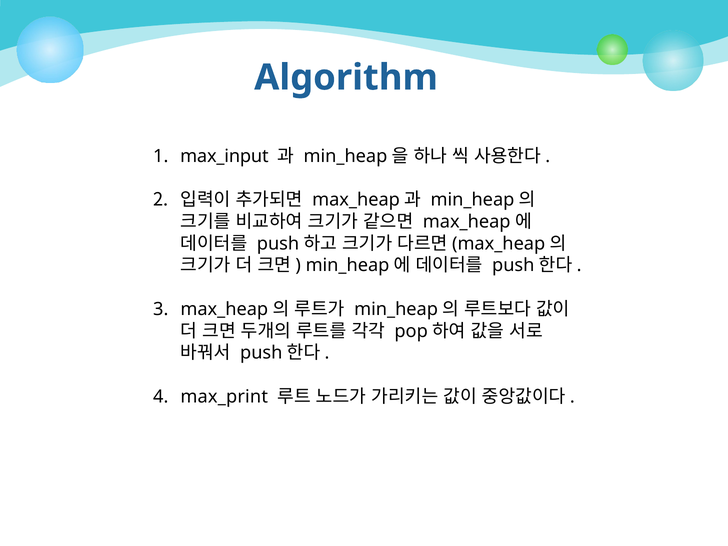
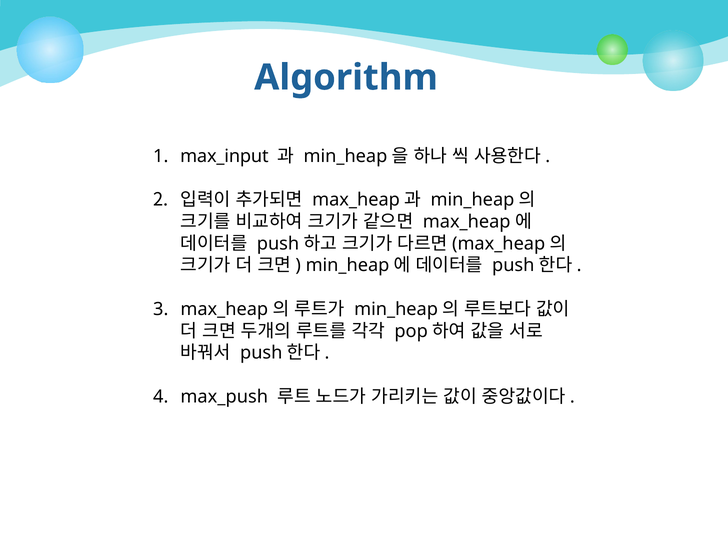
max_print: max_print -> max_push (224, 397)
